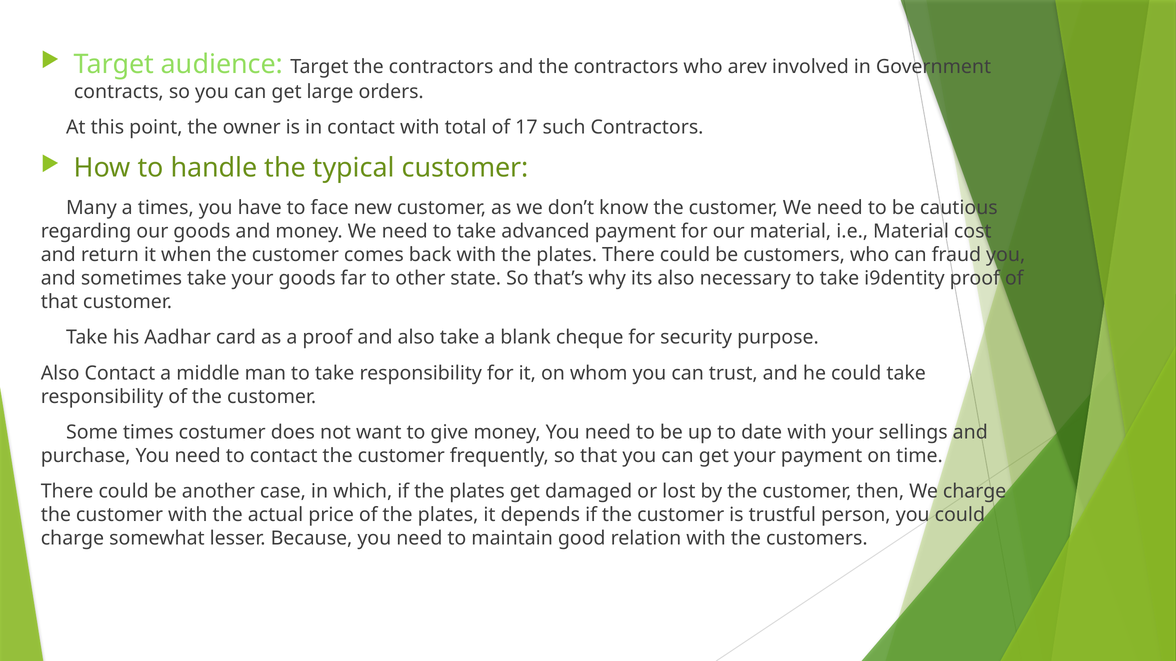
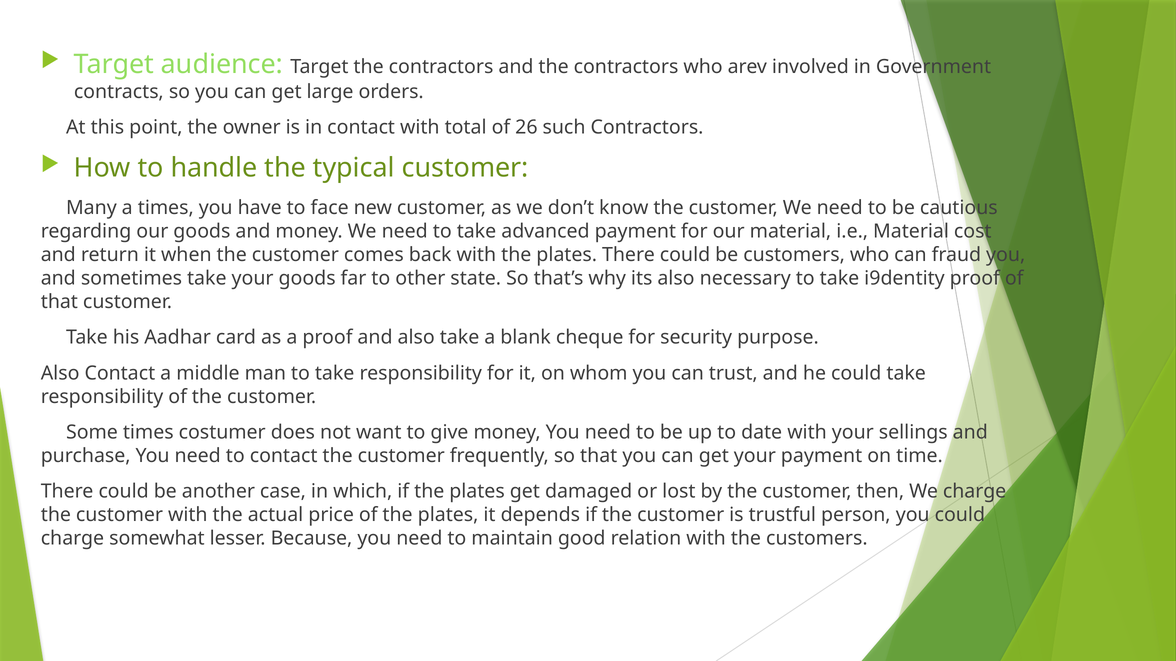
17: 17 -> 26 (526, 127)
